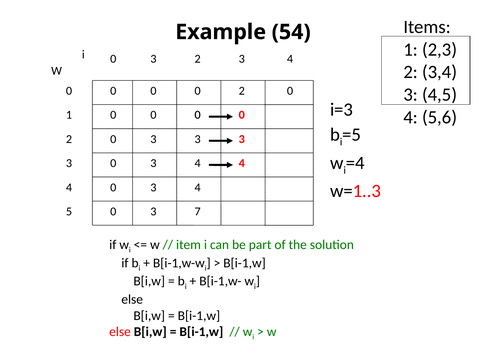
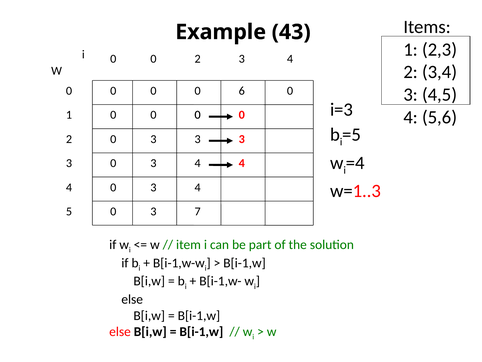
54: 54 -> 43 (291, 32)
i 0 3: 3 -> 0 (153, 59)
0 2: 2 -> 6 (242, 91)
